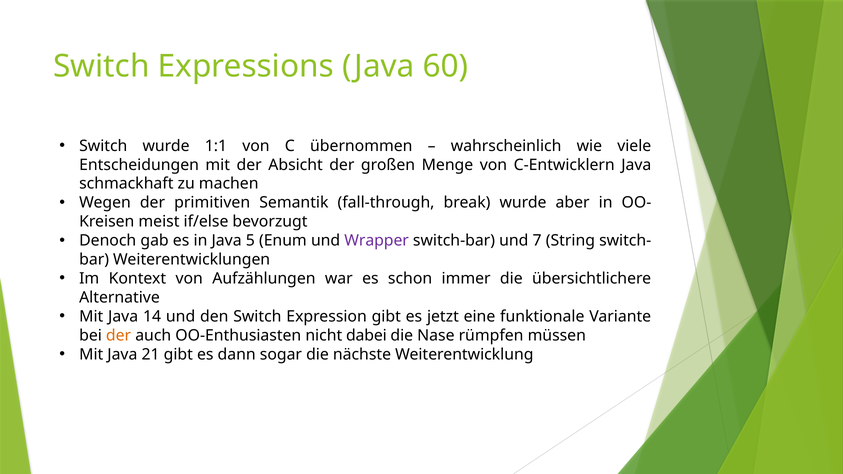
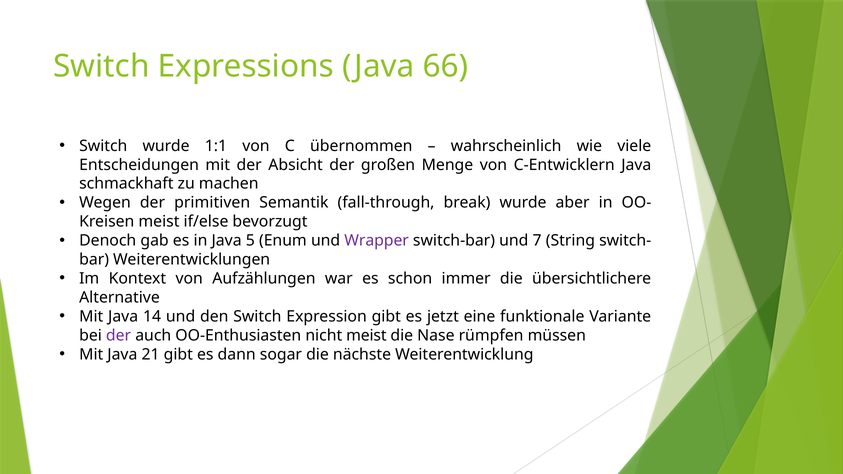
60: 60 -> 66 (446, 66)
der colour: orange -> purple (119, 336)
nicht dabei: dabei -> meist (366, 336)
